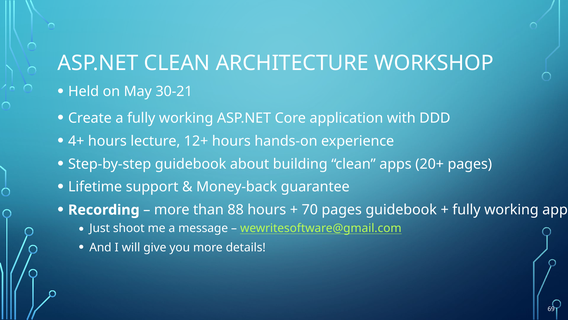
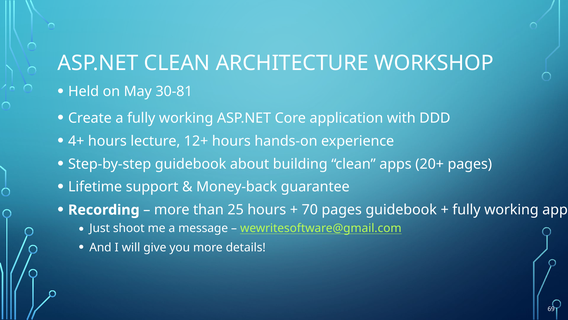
30-21: 30-21 -> 30-81 (174, 91)
88: 88 -> 25 (236, 210)
